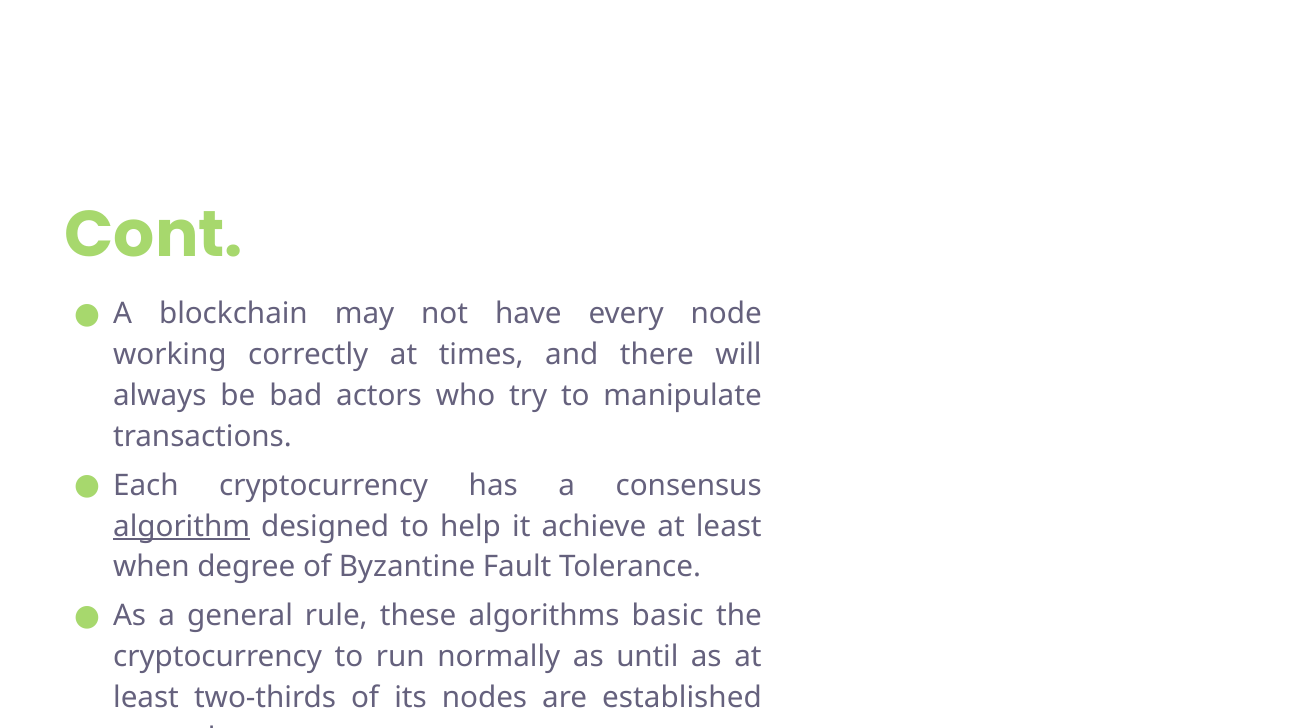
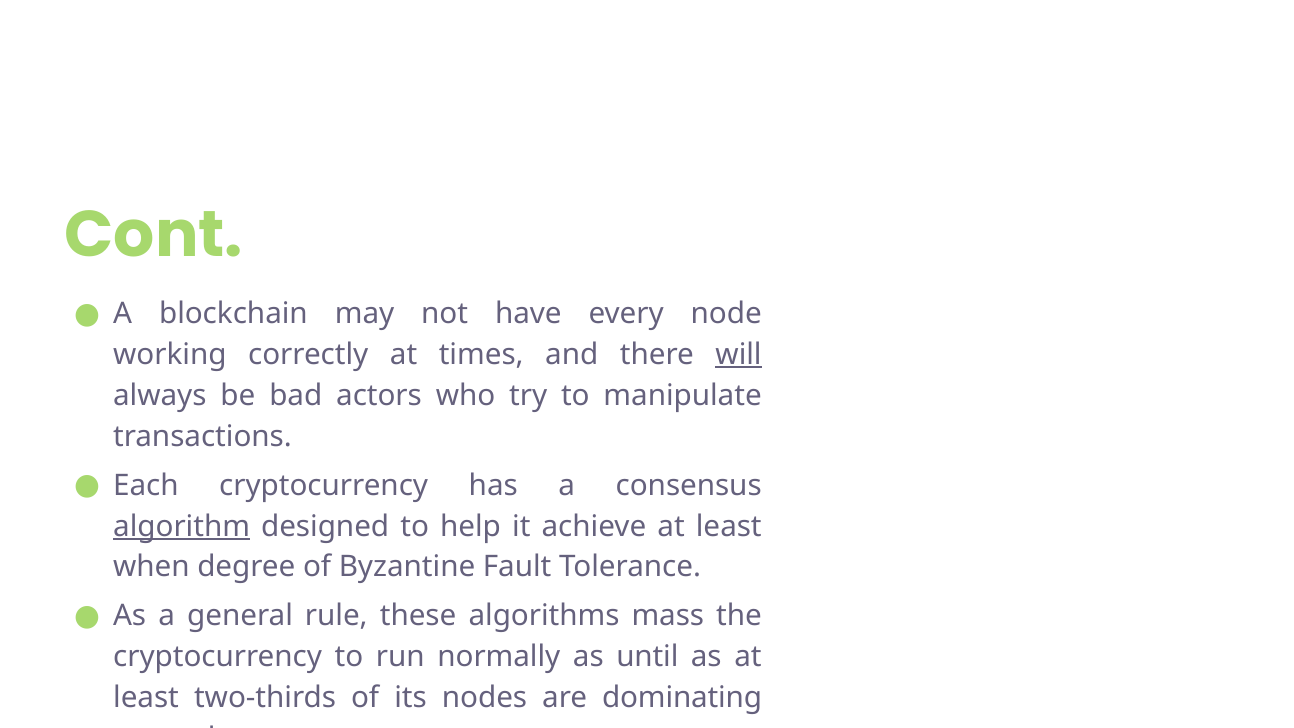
will underline: none -> present (739, 354)
basic: basic -> mass (668, 616)
established: established -> dominating (682, 698)
